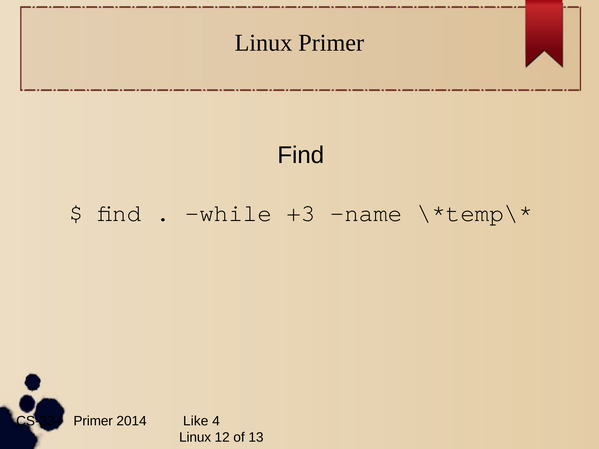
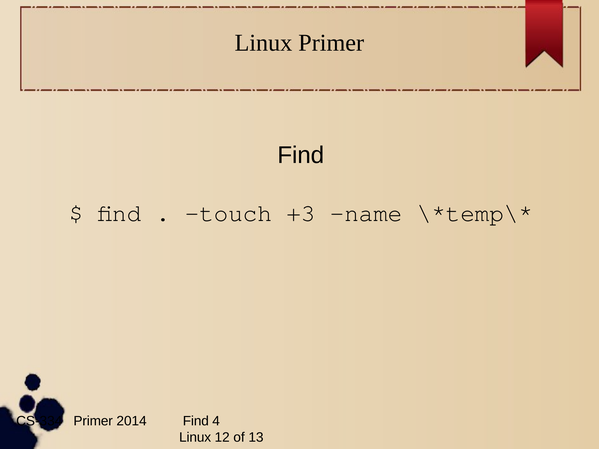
while: while -> touch (228, 213)
2014 Like: Like -> Find (196, 421)
